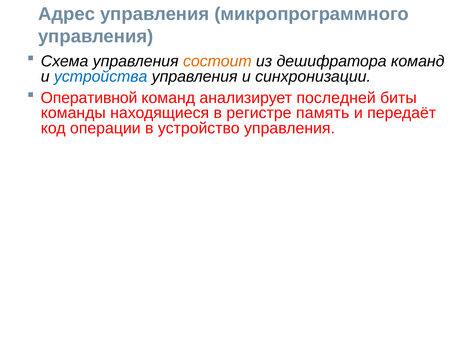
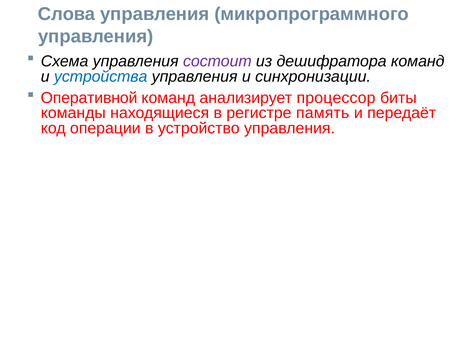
Адрес: Адрес -> Слова (67, 14)
состоит colour: orange -> purple (217, 61)
последней: последней -> процессор (336, 98)
